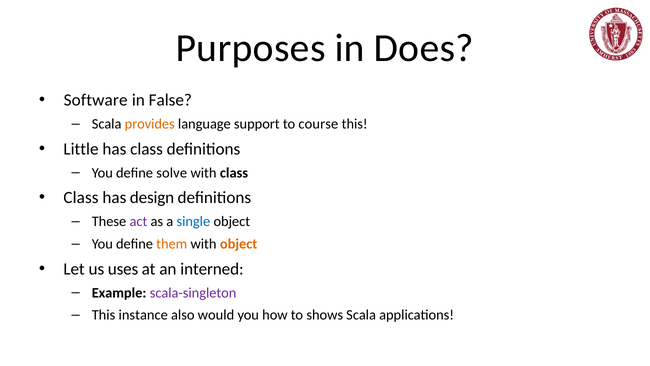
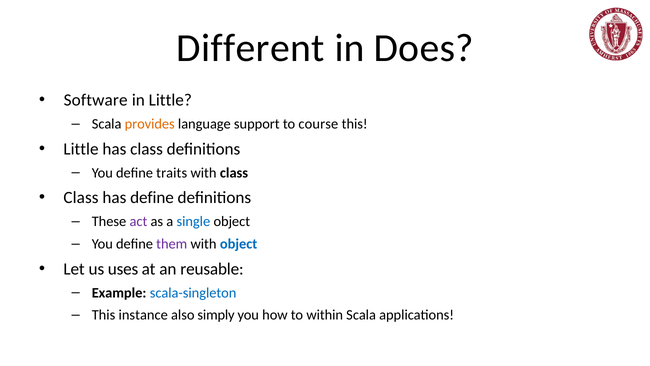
Purposes: Purposes -> Different (251, 48)
in False: False -> Little (170, 100)
solve: solve -> traits (172, 173)
has design: design -> define (152, 198)
them colour: orange -> purple (172, 244)
object colour: orange -> blue (239, 244)
interned: interned -> reusable (212, 269)
scala-singleton colour: purple -> blue (193, 293)
would: would -> simply (216, 315)
shows: shows -> within (325, 315)
